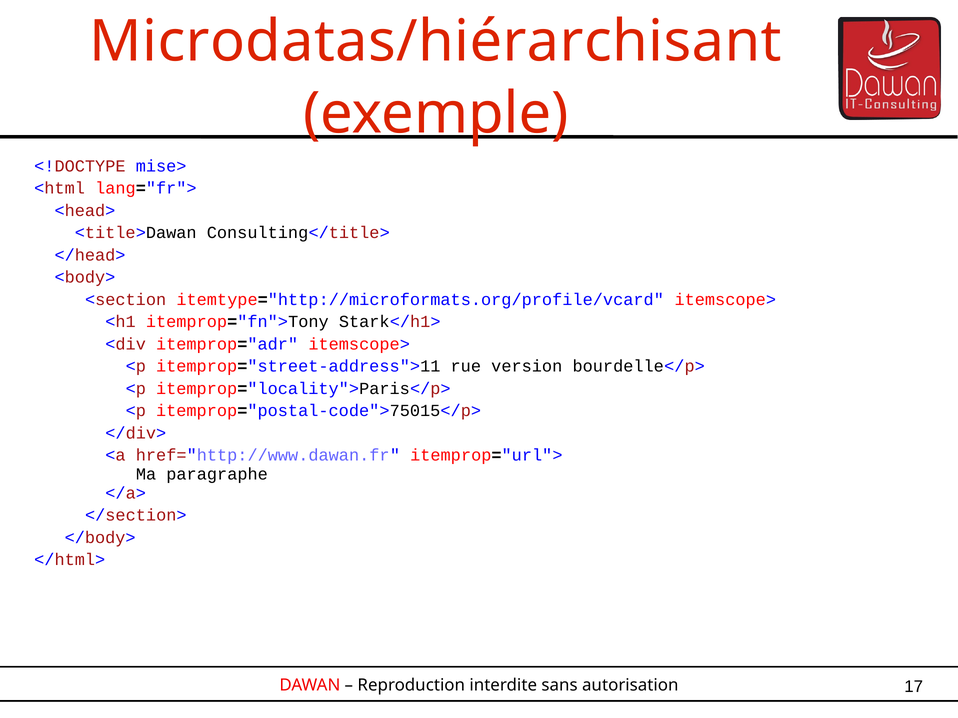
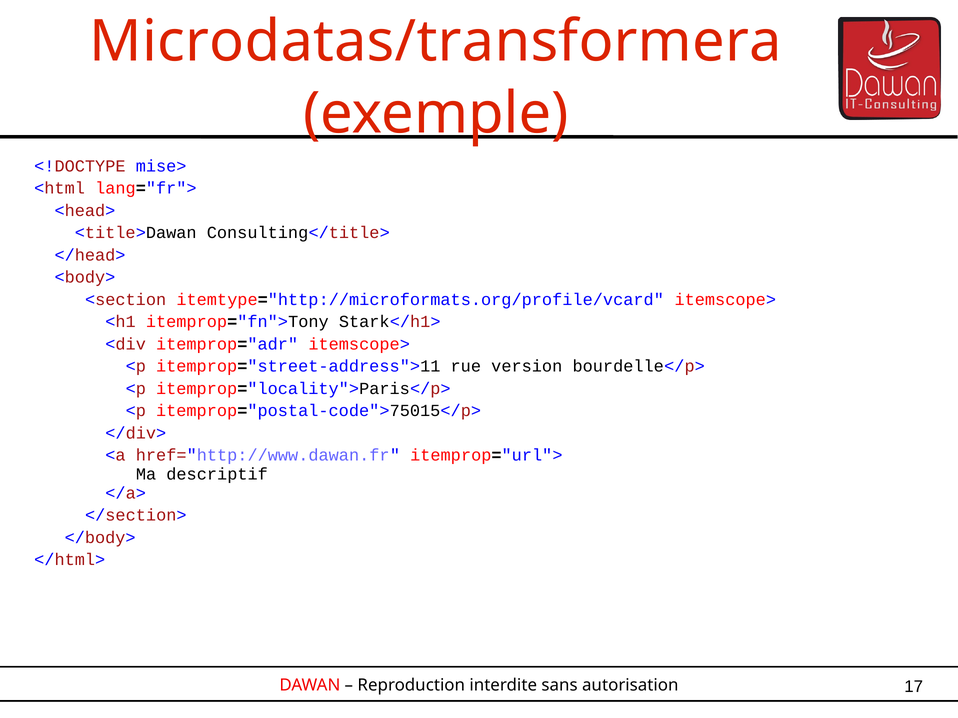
Microdatas/hiérarchisant: Microdatas/hiérarchisant -> Microdatas/transformera (436, 42)
paragraphe: paragraphe -> descriptif (217, 474)
